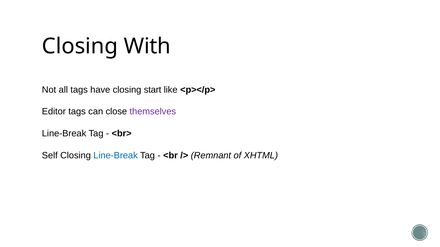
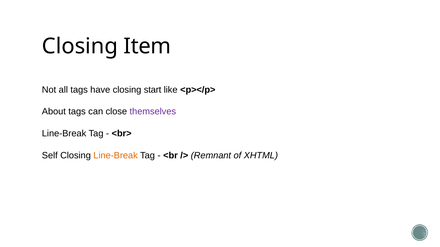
With: With -> Item (147, 46)
Editor: Editor -> About (54, 112)
Line-Break colour: blue -> orange (116, 156)
